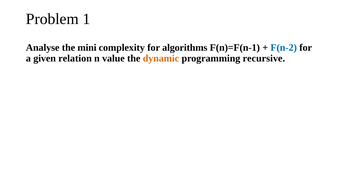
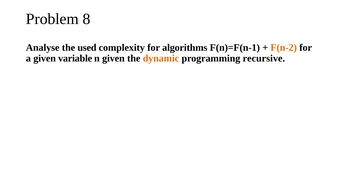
1: 1 -> 8 (86, 19)
mini: mini -> used (87, 48)
F(n-2 colour: blue -> orange (284, 48)
relation: relation -> variable (75, 58)
n value: value -> given (113, 58)
